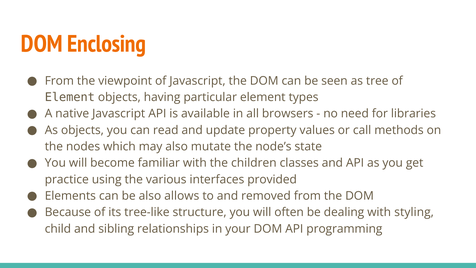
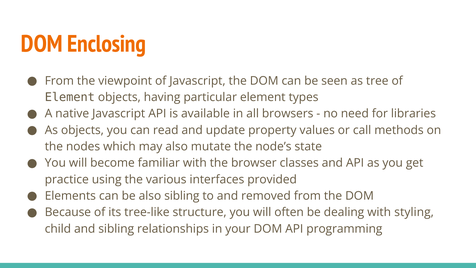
children: children -> browser (254, 163)
also allows: allows -> sibling (182, 196)
